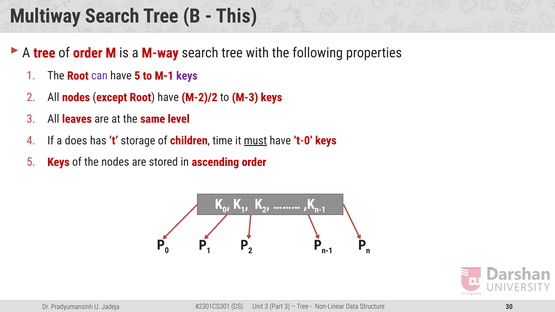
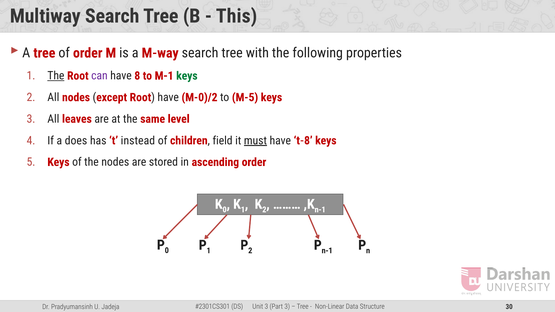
The underline: none -> present (56, 76)
have 5: 5 -> 8 (137, 76)
keys colour: purple -> green (187, 76)
M-2)/2: M-2)/2 -> M-0)/2 (199, 97)
M-3: M-3 -> M-5 (245, 97)
storage: storage -> instead (138, 141)
time: time -> field (223, 141)
t-0: t-0 -> t-8 (303, 141)
